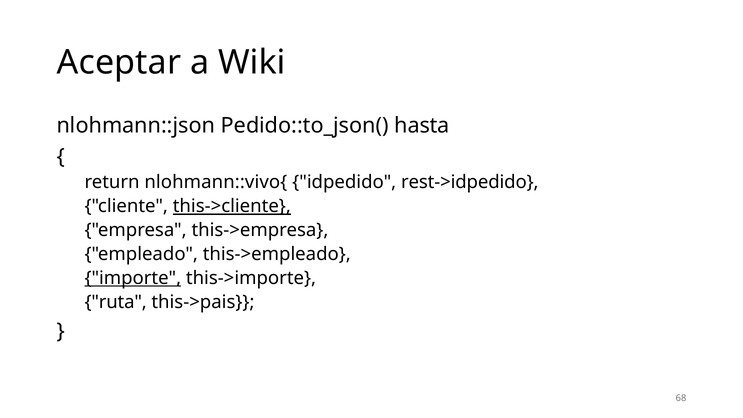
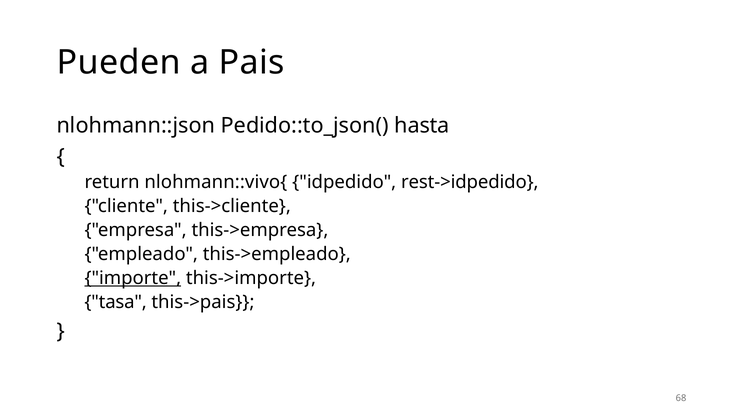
Aceptar: Aceptar -> Pueden (119, 62)
Wiki: Wiki -> Pais (252, 62)
this->cliente underline: present -> none (232, 206)
ruta: ruta -> tasa (116, 302)
